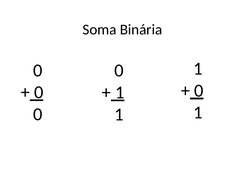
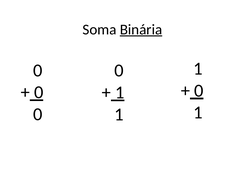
Binária underline: none -> present (141, 30)
